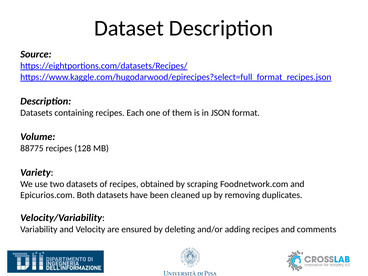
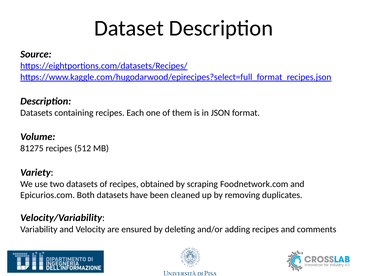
88775: 88775 -> 81275 (32, 148)
128: 128 -> 512 (83, 148)
